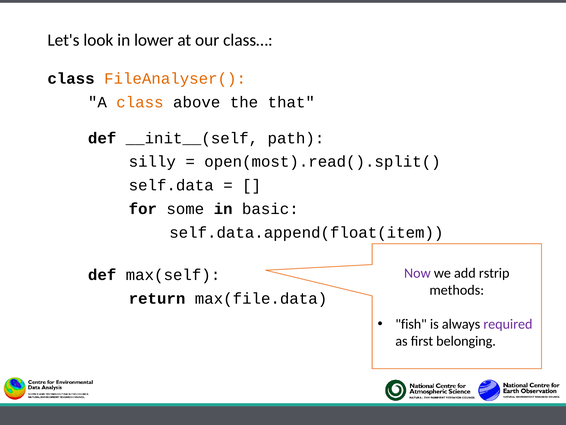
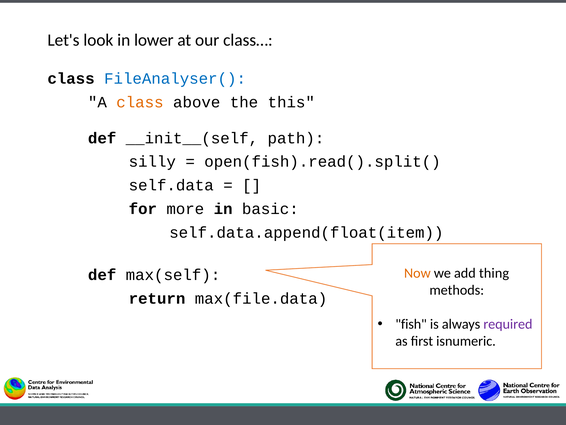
FileAnalyser( colour: orange -> blue (175, 78)
that: that -> this (291, 102)
open(most).read().split(: open(most).read().split( -> open(fish).read().split( (322, 162)
some: some -> more (185, 209)
Now colour: purple -> orange (417, 273)
rstrip: rstrip -> thing (494, 273)
belonging: belonging -> isnumeric (466, 341)
